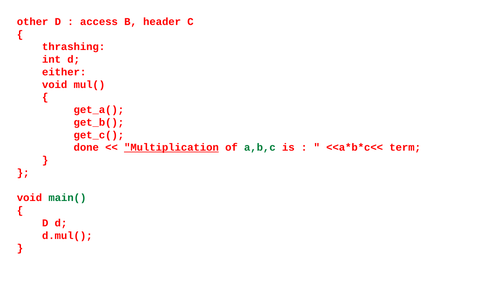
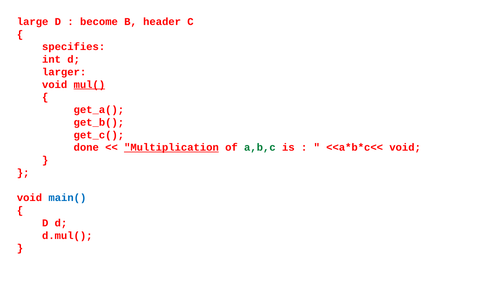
other: other -> large (33, 22)
access: access -> become (99, 22)
thrashing: thrashing -> specifies (74, 47)
either: either -> larger (64, 72)
mul( underline: none -> present (89, 85)
term: term -> void (405, 148)
main( colour: green -> blue (67, 198)
